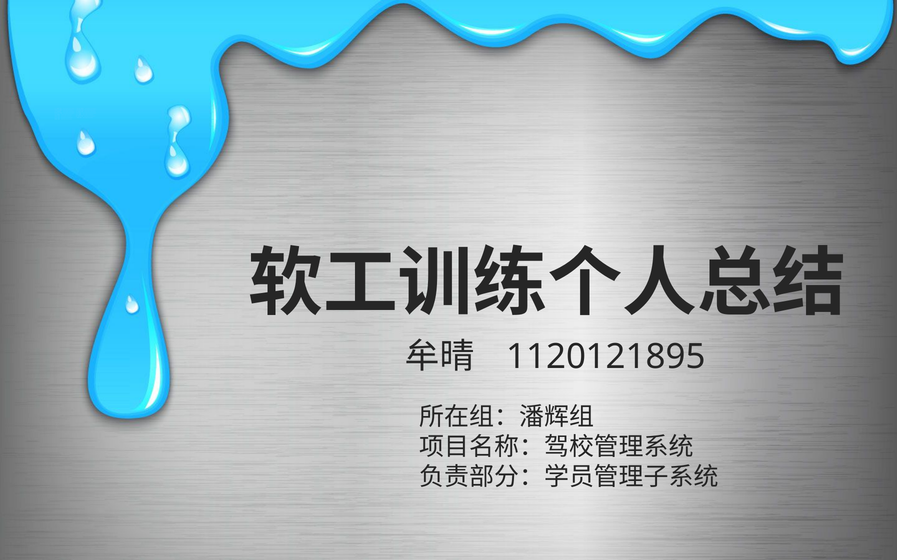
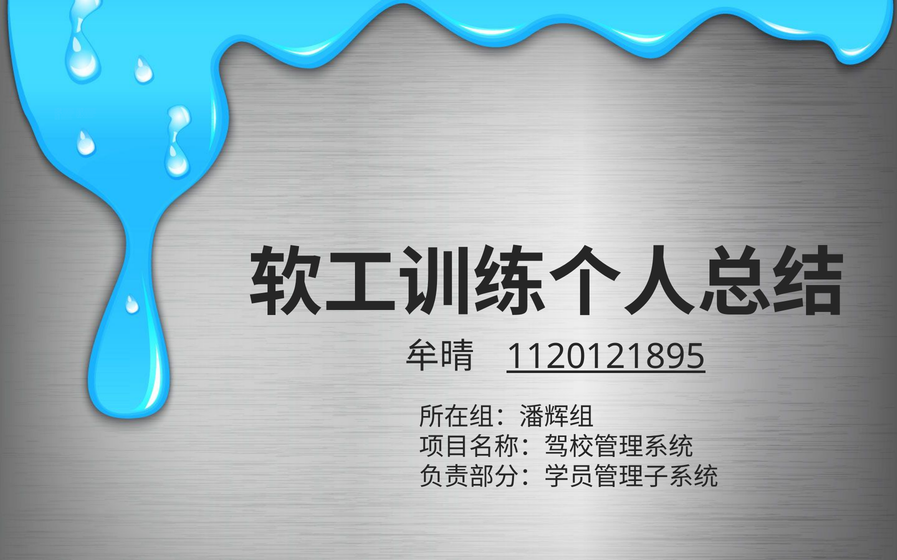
1120121895 underline: none -> present (606, 357)
